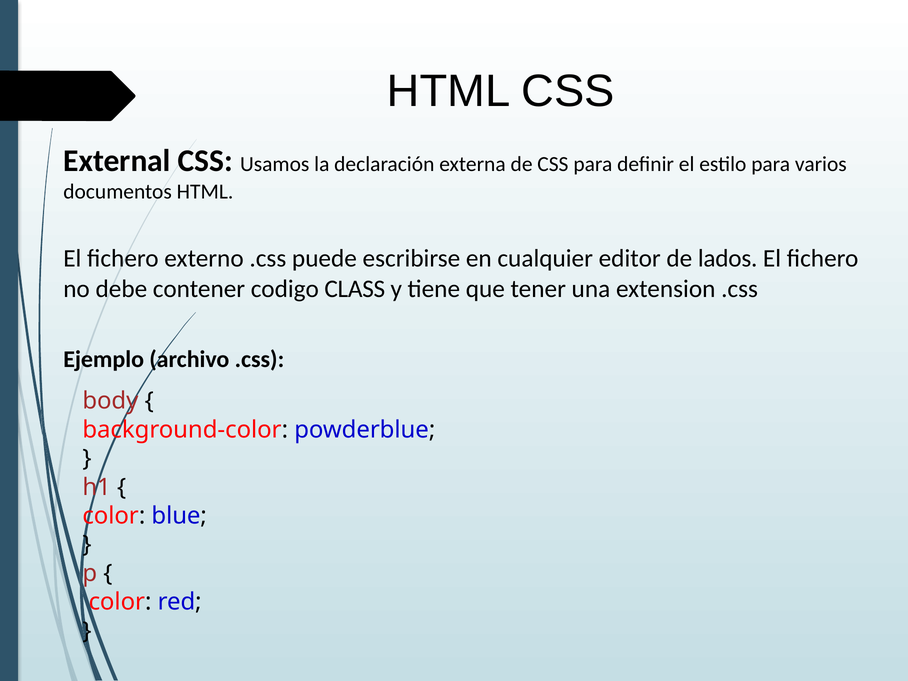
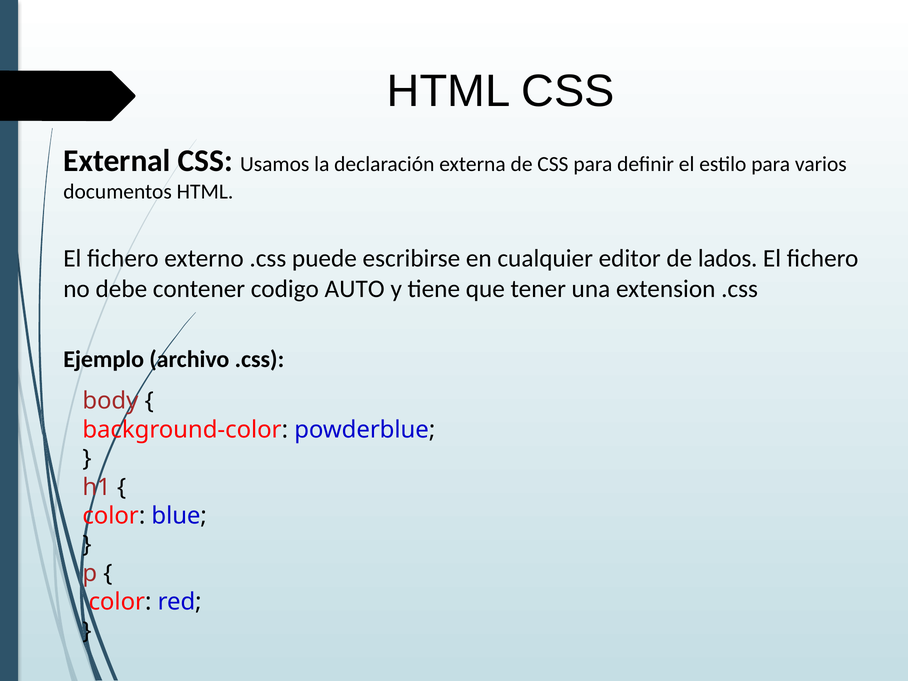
CLASS: CLASS -> AUTO (355, 289)
